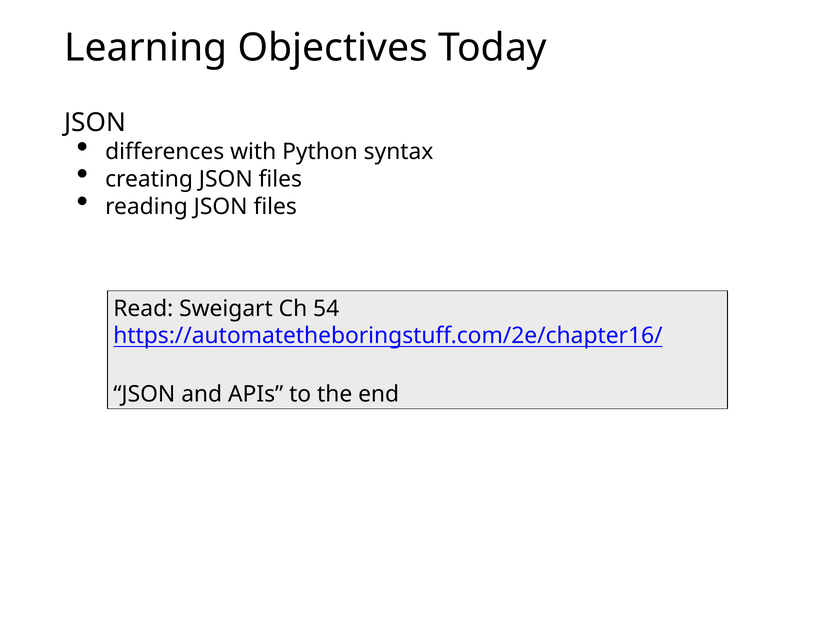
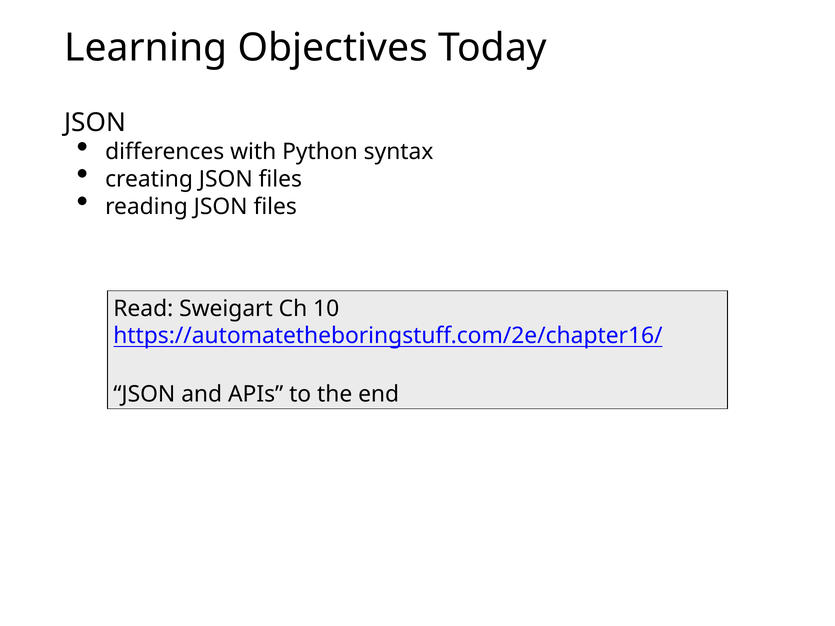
54: 54 -> 10 (326, 309)
